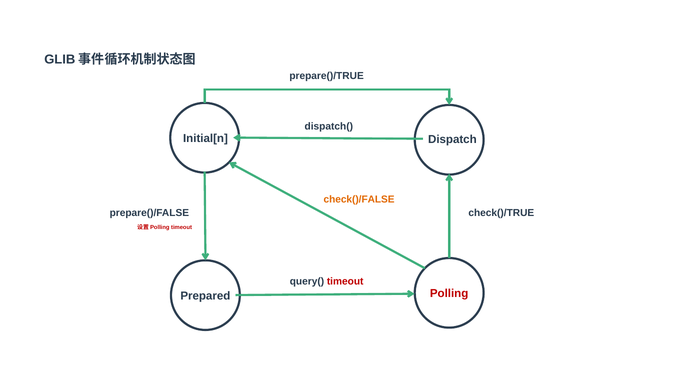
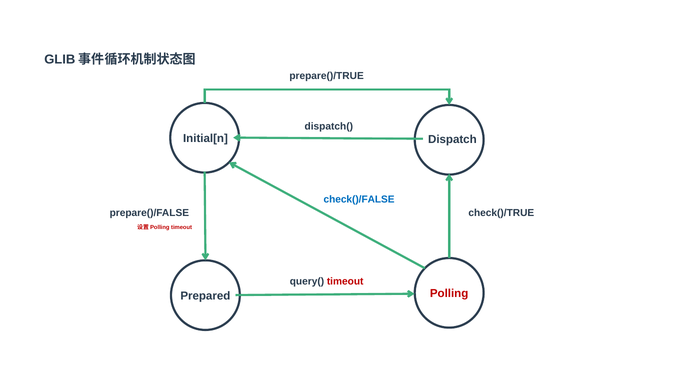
check()/FALSE colour: orange -> blue (359, 199)
